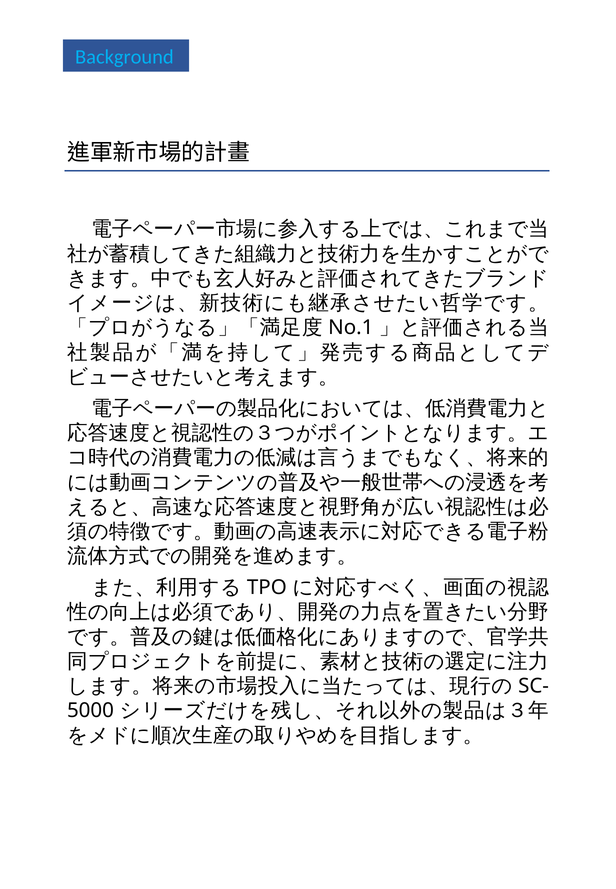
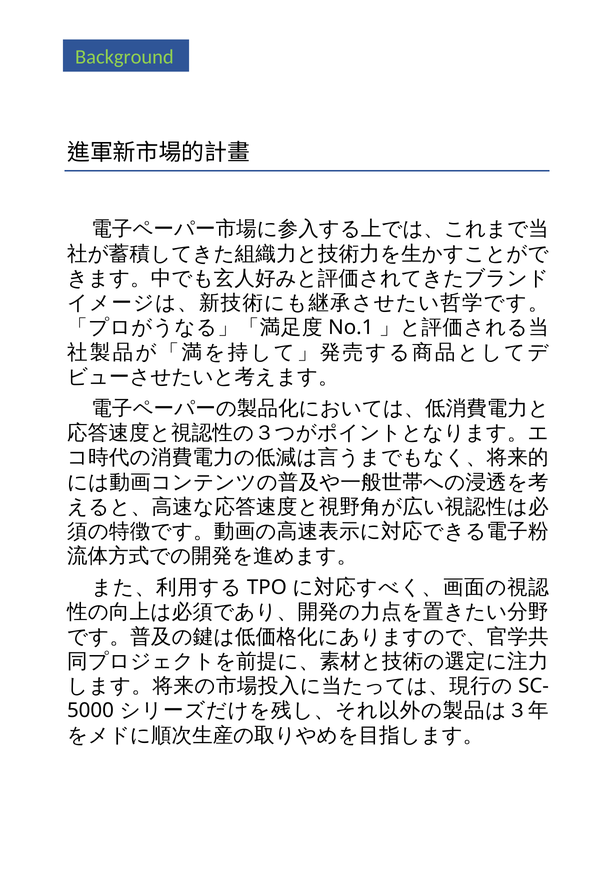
Background colour: light blue -> light green (124, 57)
